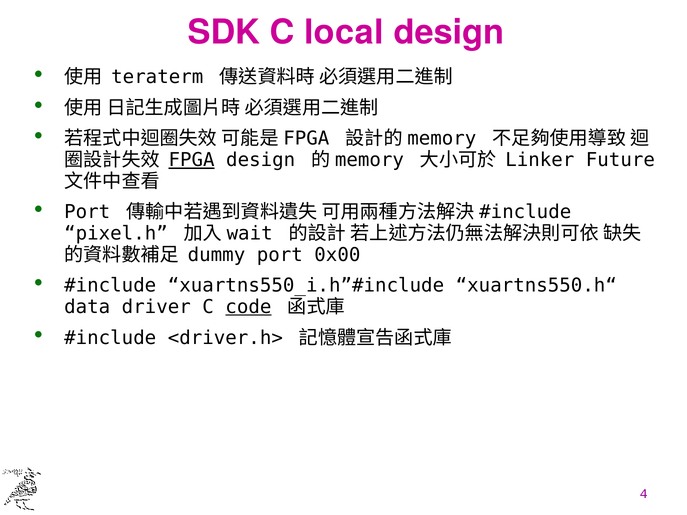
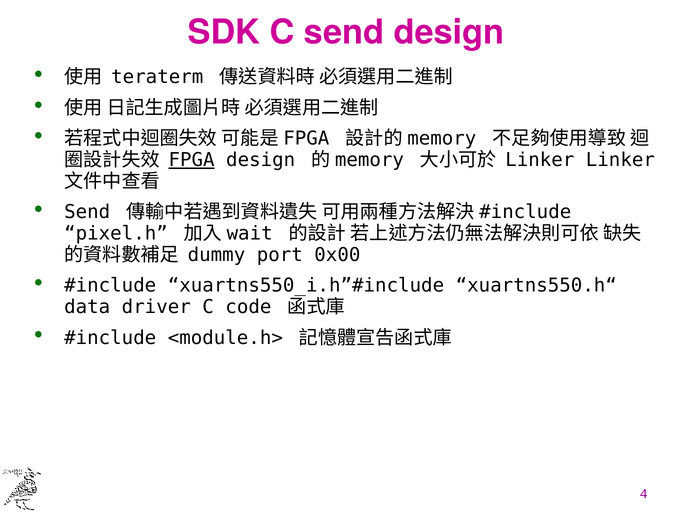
C local: local -> send (344, 32)
Linker Future: Future -> Linker (620, 160)
Port: Port -> Send (87, 212)
code underline: present -> none (248, 307)
<driver.h>: <driver.h> -> <module.h> (225, 338)
